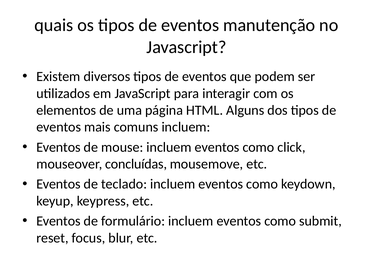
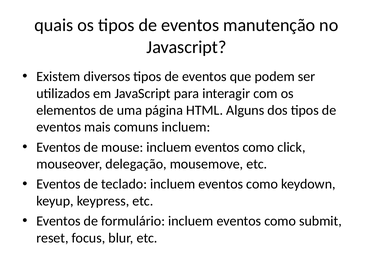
concluídas: concluídas -> delegação (136, 164)
